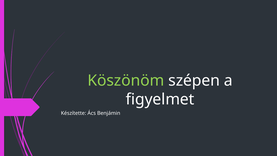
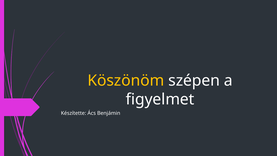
Köszönöm colour: light green -> yellow (126, 81)
